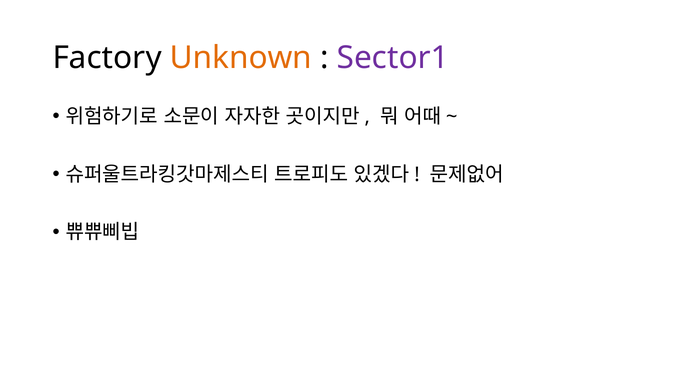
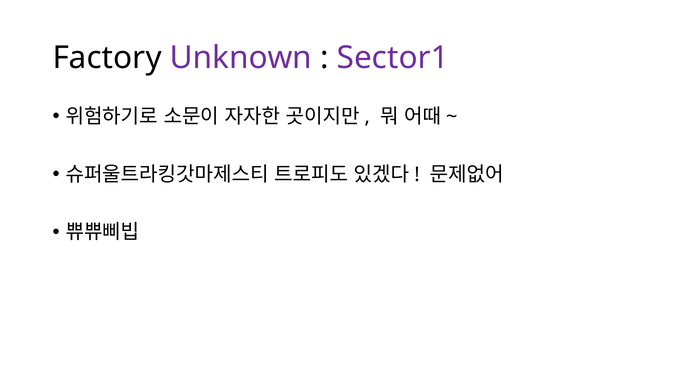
Unknown colour: orange -> purple (241, 58)
